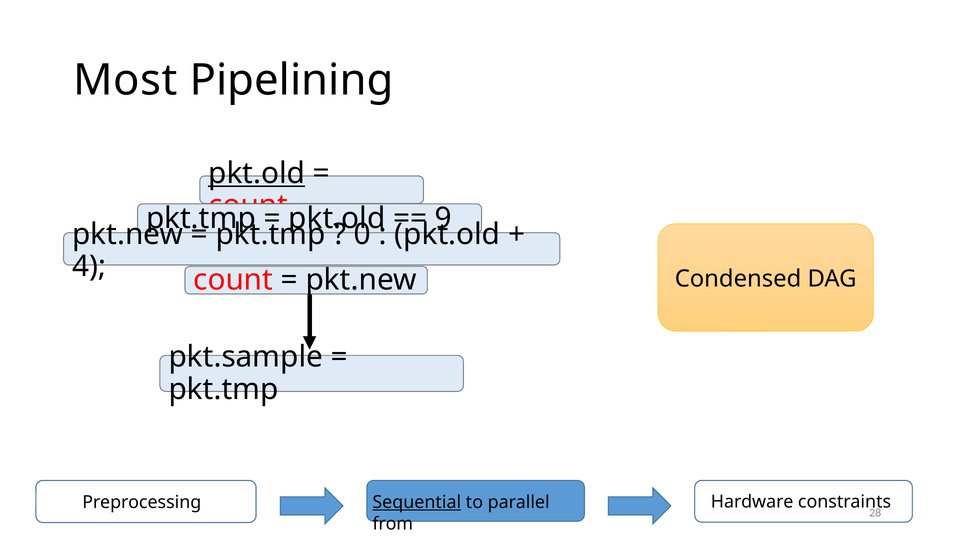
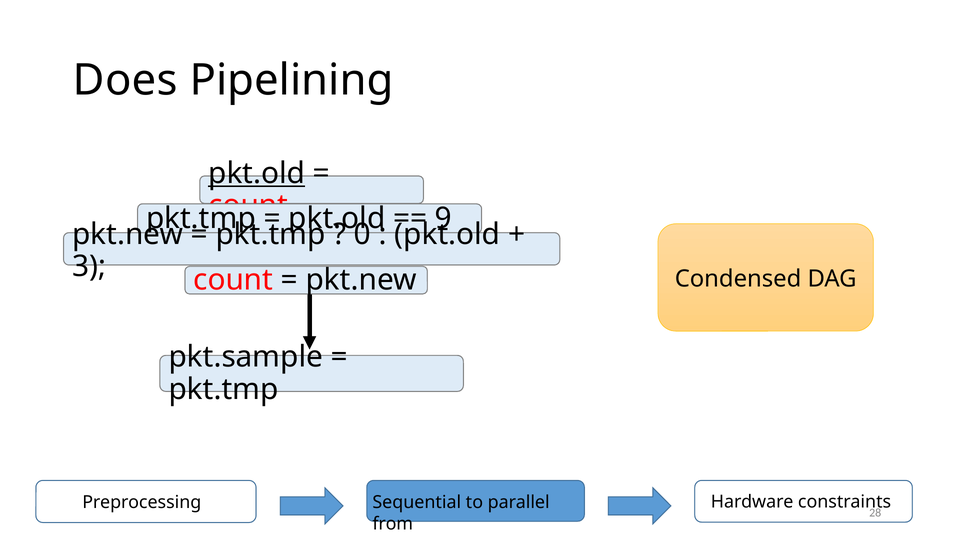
Most: Most -> Does (125, 80)
4: 4 -> 3 (89, 266)
Sequential underline: present -> none (417, 502)
